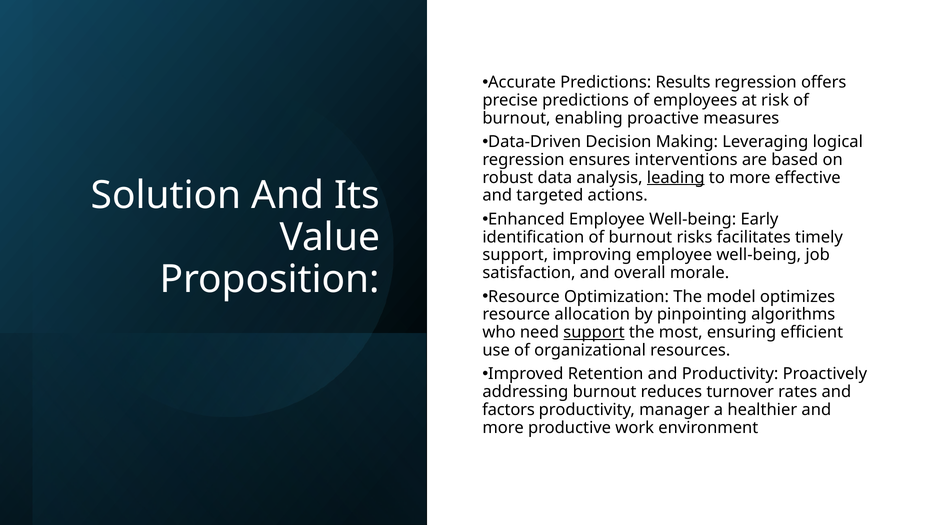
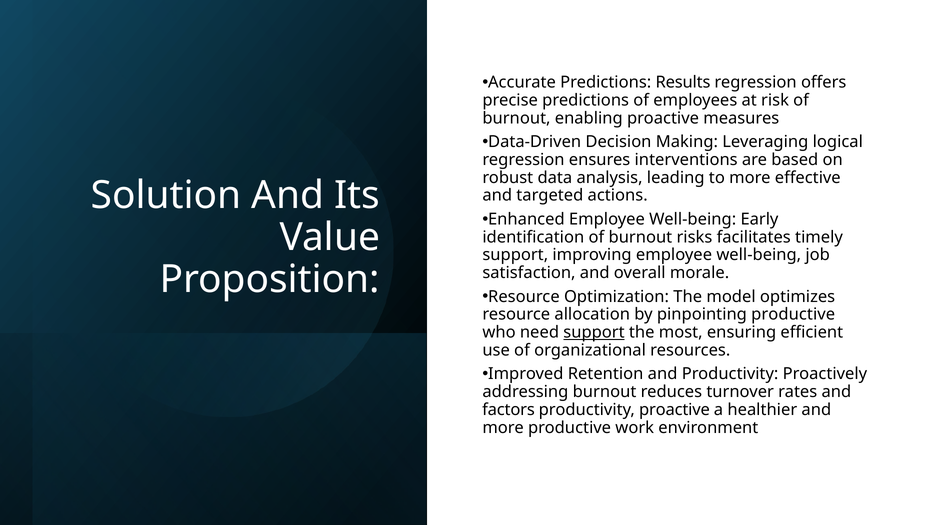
leading underline: present -> none (676, 177)
pinpointing algorithms: algorithms -> productive (793, 314)
productivity manager: manager -> proactive (674, 410)
